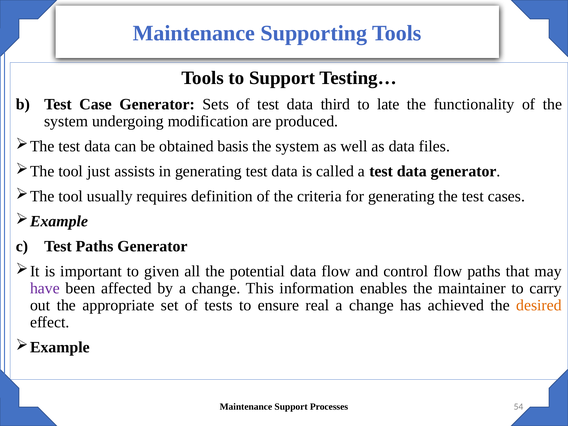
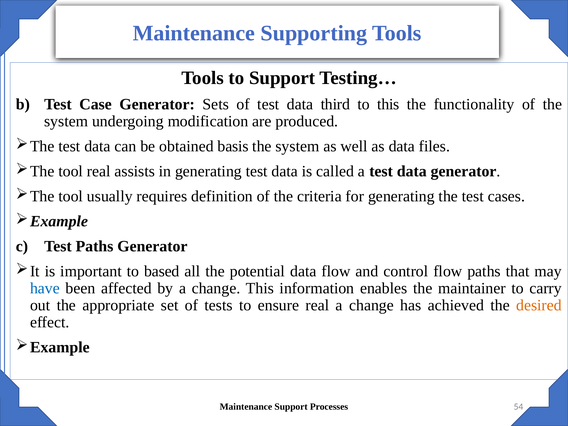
to late: late -> this (388, 104)
tool just: just -> real (99, 171)
given: given -> based (162, 271)
have colour: purple -> blue (45, 288)
